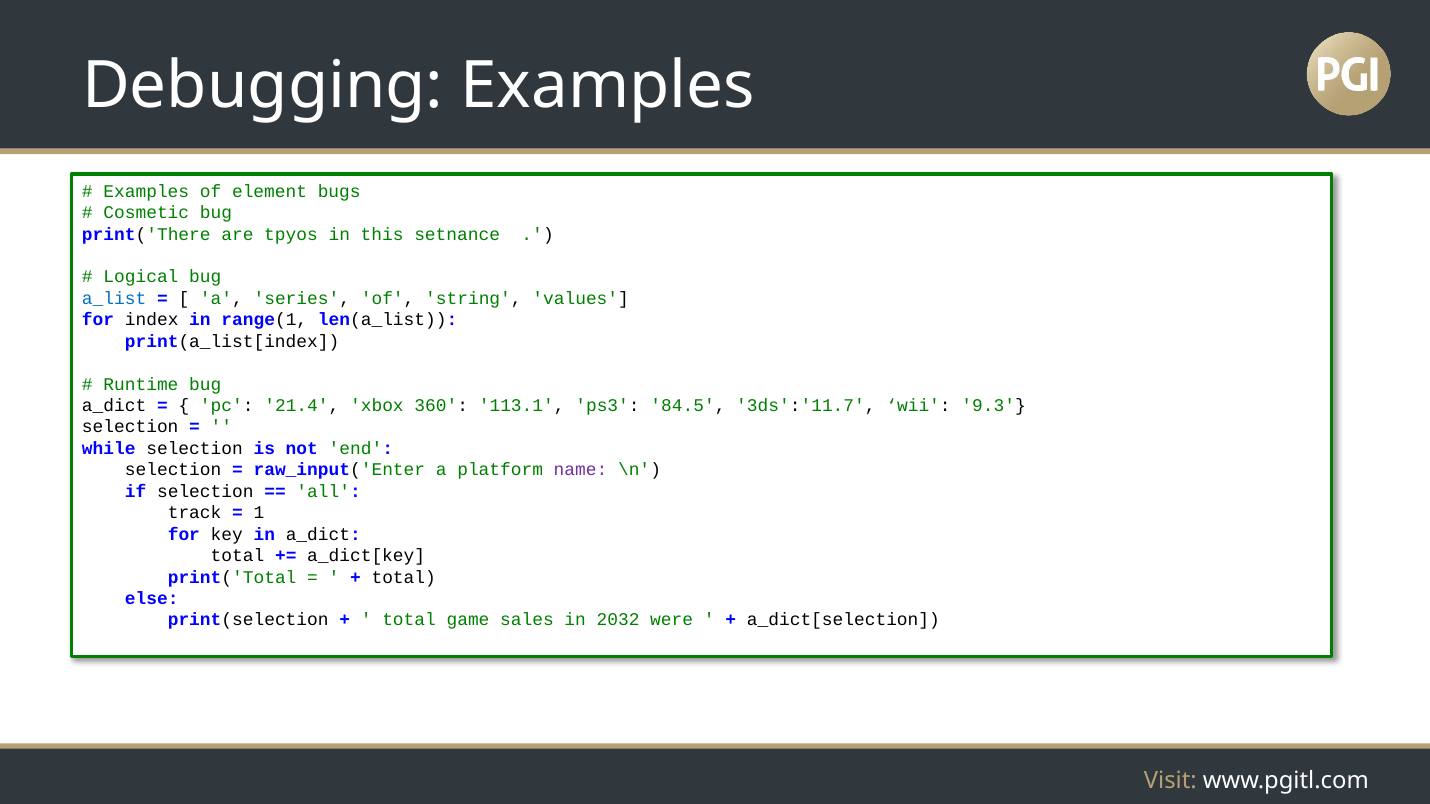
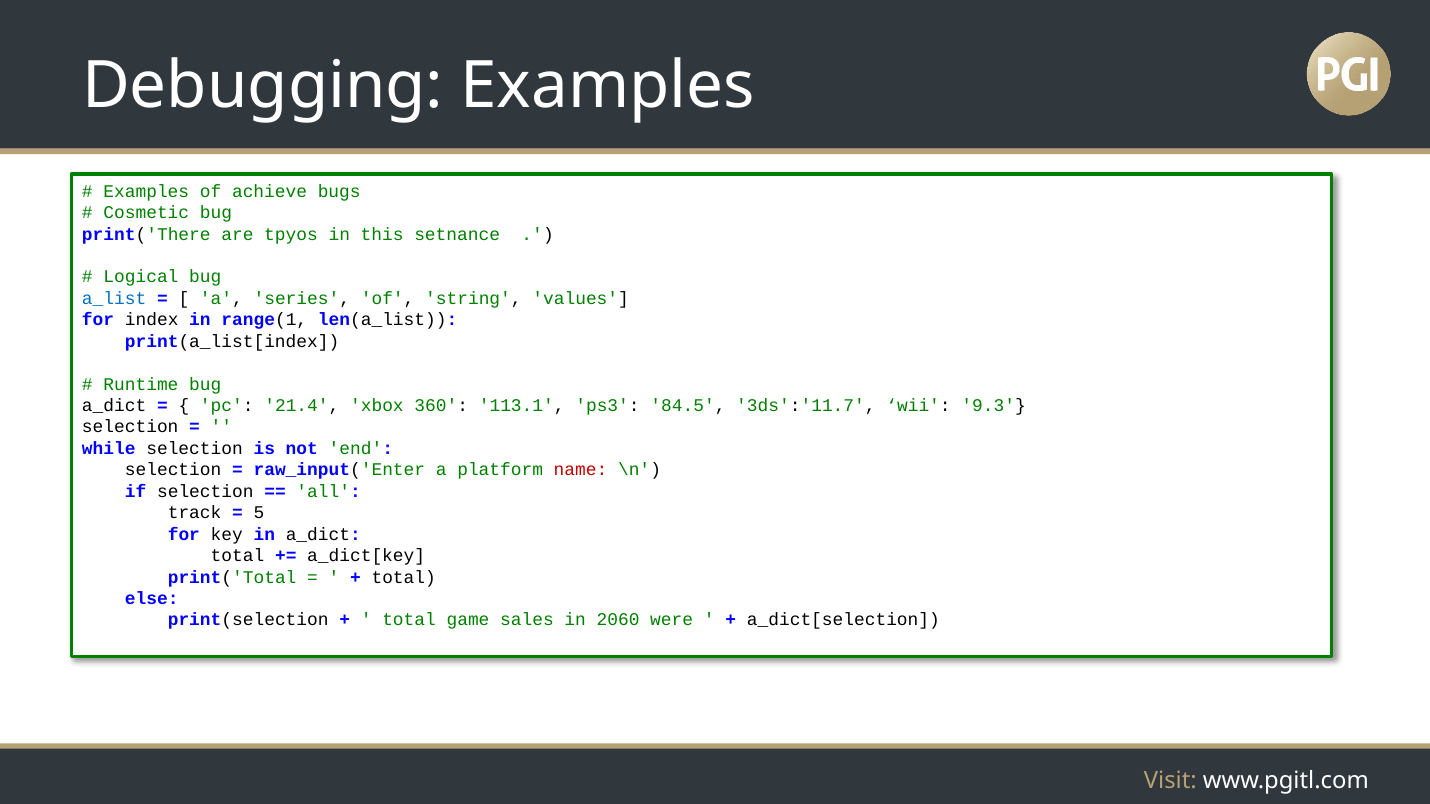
element: element -> achieve (270, 191)
name colour: purple -> red (581, 470)
1: 1 -> 5 (259, 513)
2032: 2032 -> 2060 (618, 620)
